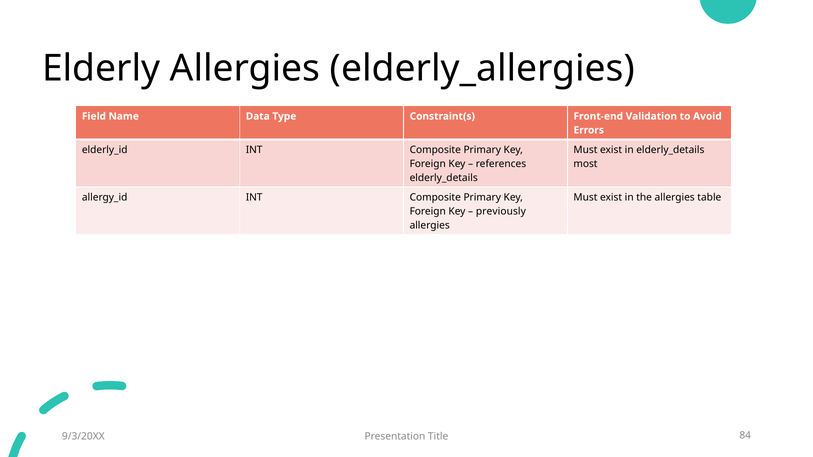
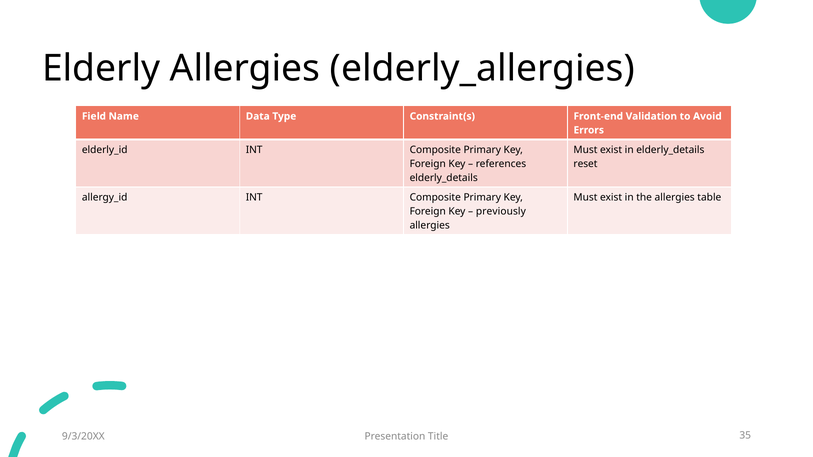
most: most -> reset (585, 164)
84: 84 -> 35 (745, 436)
